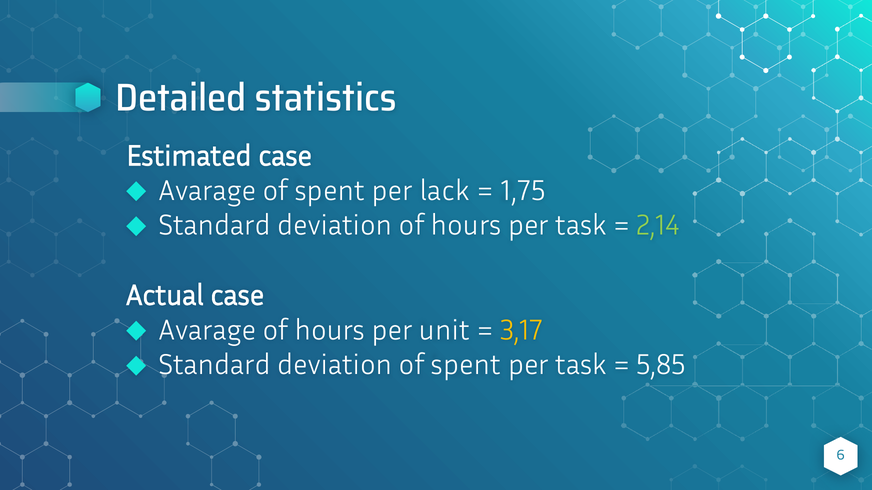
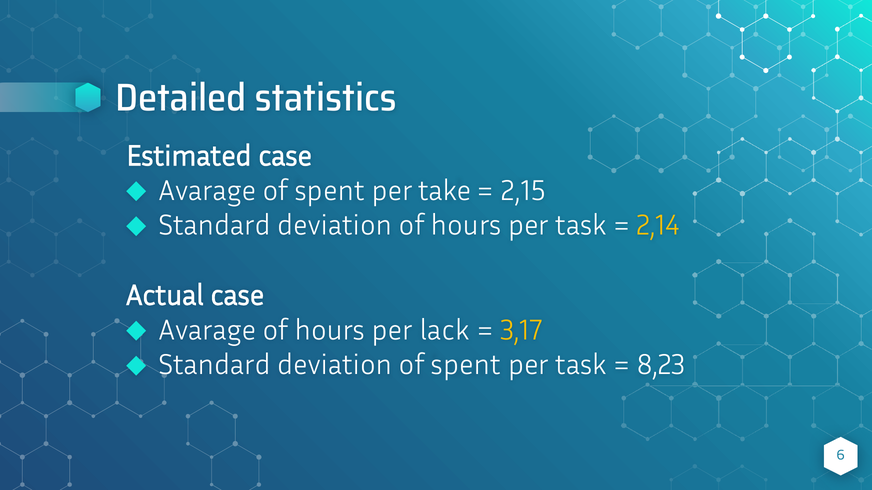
lack: lack -> take (445, 191)
1,75: 1,75 -> 2,15 (523, 191)
2,14 colour: light green -> yellow (658, 226)
unit: unit -> lack (444, 330)
5,85: 5,85 -> 8,23 (661, 365)
